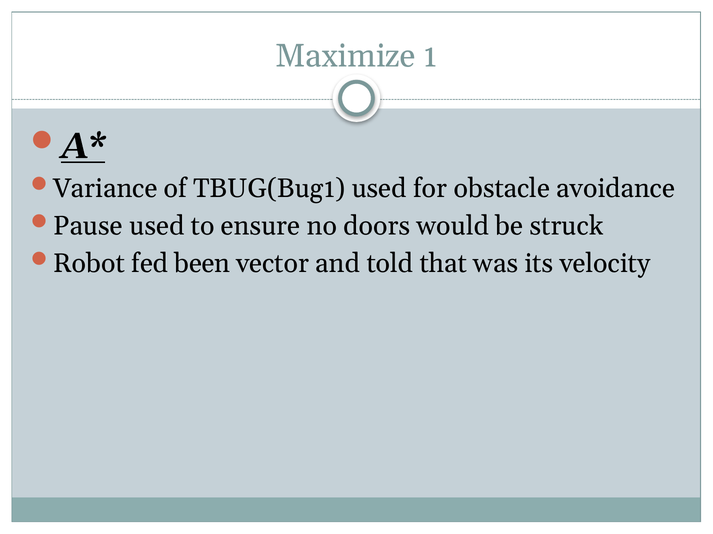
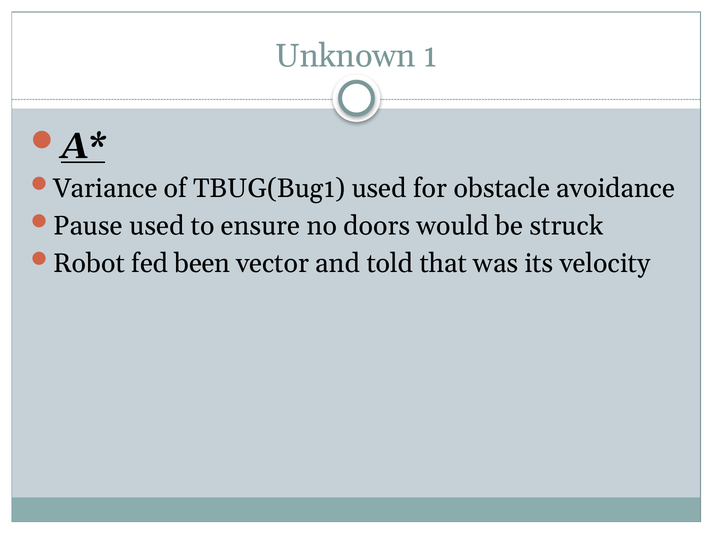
Maximize: Maximize -> Unknown (345, 56)
